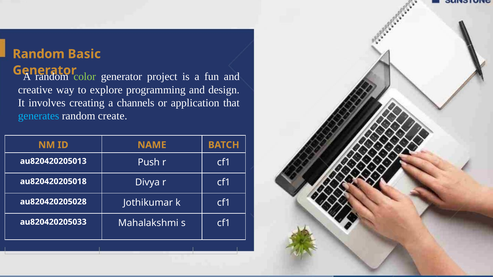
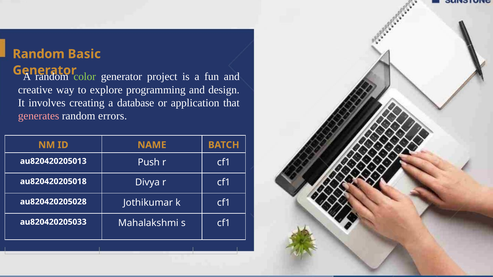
channels: channels -> database (136, 103)
generates colour: light blue -> pink (39, 116)
create: create -> errors (113, 116)
